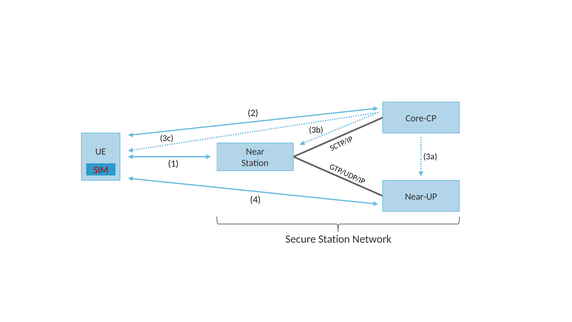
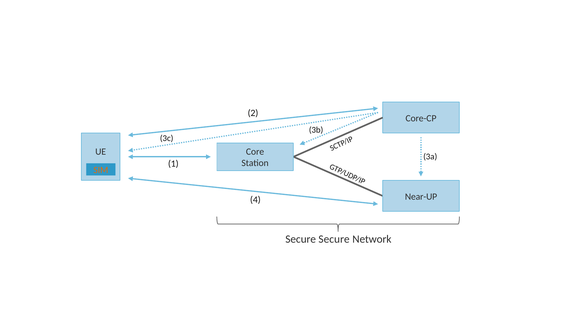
Near: Near -> Core (255, 152)
SIM colour: red -> orange (101, 170)
Secure Station: Station -> Secure (334, 239)
